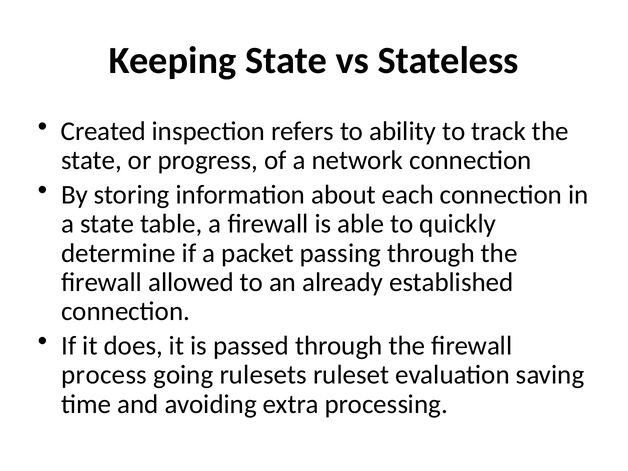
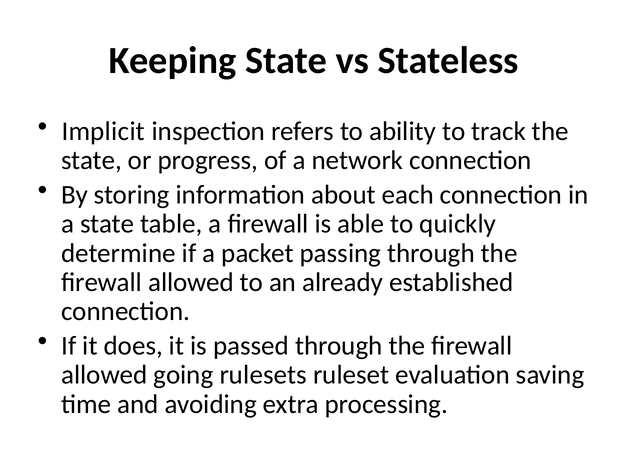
Created: Created -> Implicit (103, 131)
process: process -> allowed (104, 375)
